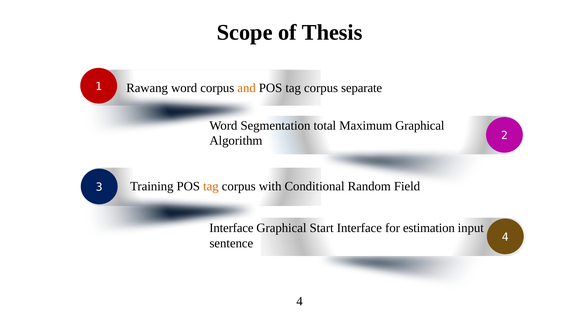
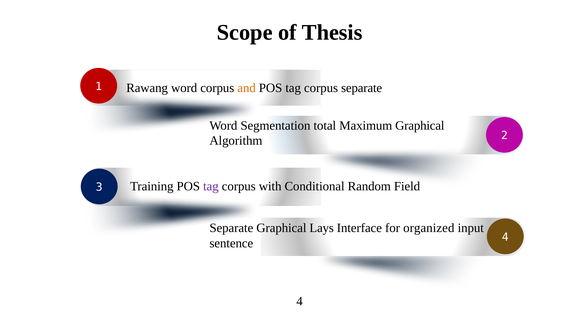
tag colour: orange -> purple (211, 186)
Interface: Interface -> Separate (231, 228)
Start: Start -> Lays (322, 228)
estimation: estimation -> organized (429, 228)
